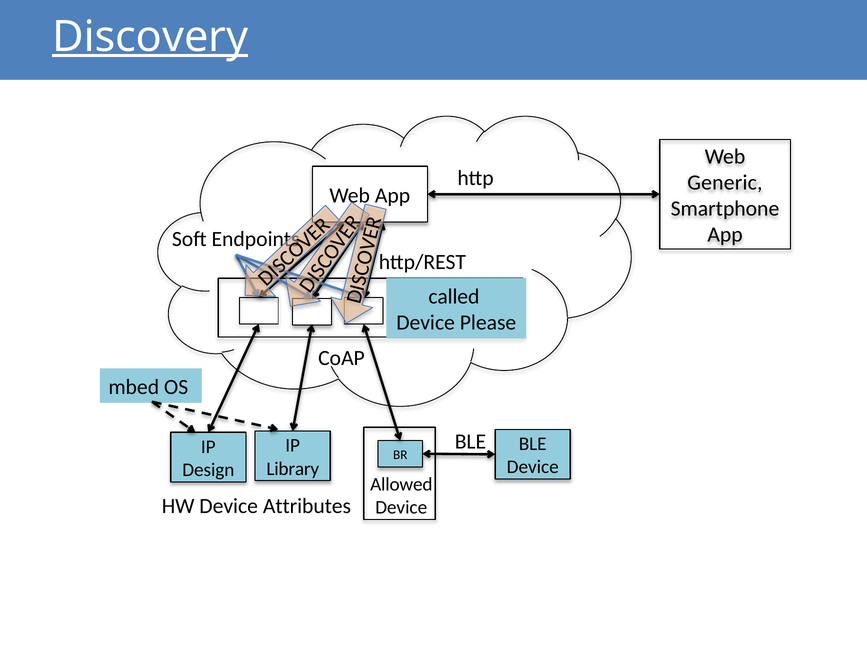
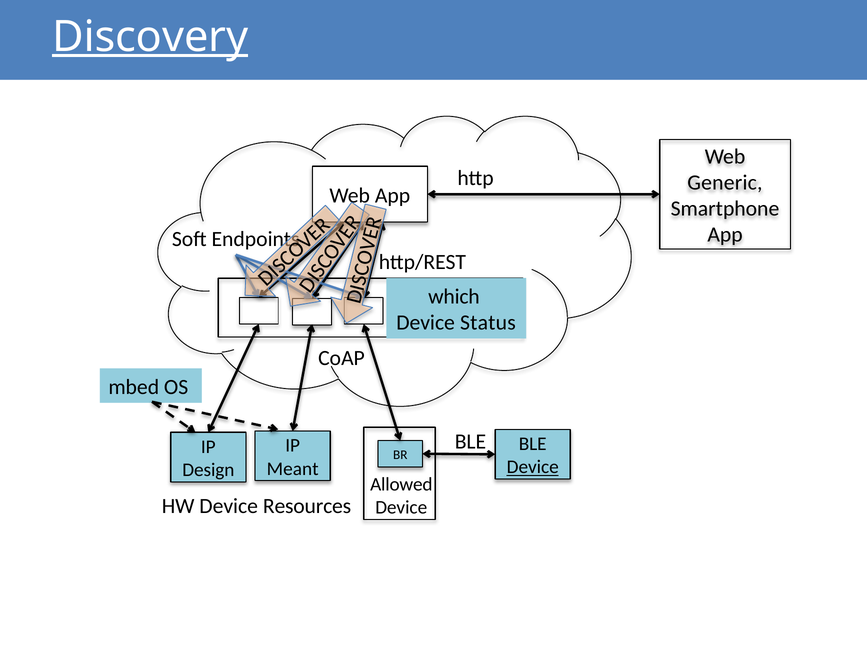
called: called -> which (454, 297)
Please: Please -> Status (488, 323)
Device underline: none -> present (533, 467)
Library: Library -> Meant (293, 469)
Attributes: Attributes -> Resources (307, 507)
